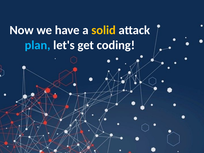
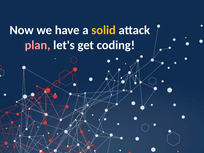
plan colour: light blue -> pink (38, 45)
